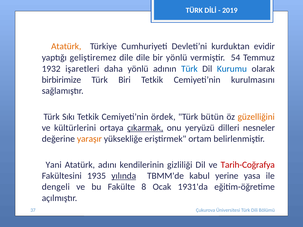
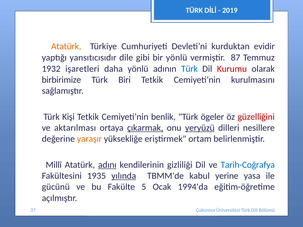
geliştiremez: geliştiremez -> yansıtıcısıdır (93, 58)
dile dile: dile -> gibi (143, 58)
54: 54 -> 87 (236, 58)
Kurumu colour: blue -> red (232, 69)
Sıkı: Sıkı -> Kişi (68, 117)
ördek: ördek -> benlik (163, 117)
bütün: bütün -> ögeler (212, 117)
güzelliğini colour: orange -> red (256, 117)
kültürlerini: kültürlerini -> aktarılması (75, 128)
yeryüzü underline: none -> present (200, 128)
nesneler: nesneler -> nesillere (259, 128)
Yani: Yani -> Millî (54, 165)
adını underline: none -> present (107, 165)
Tarih-Coğrafya colour: red -> blue (248, 165)
dengeli: dengeli -> gücünü (56, 187)
8: 8 -> 5 (144, 187)
1931'da: 1931'da -> 1994'da (193, 187)
